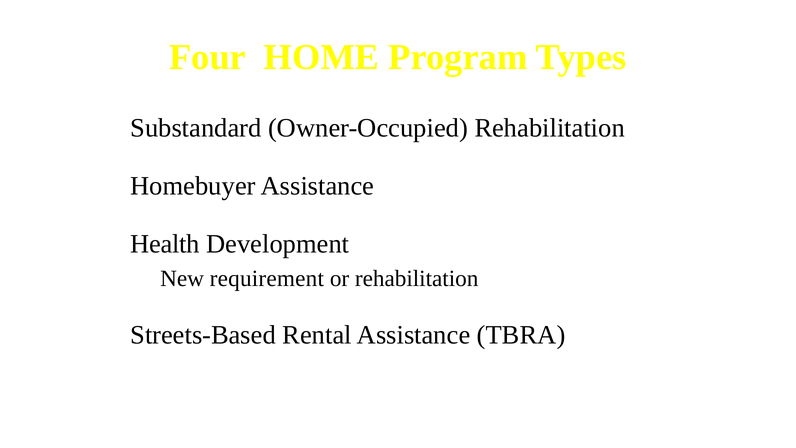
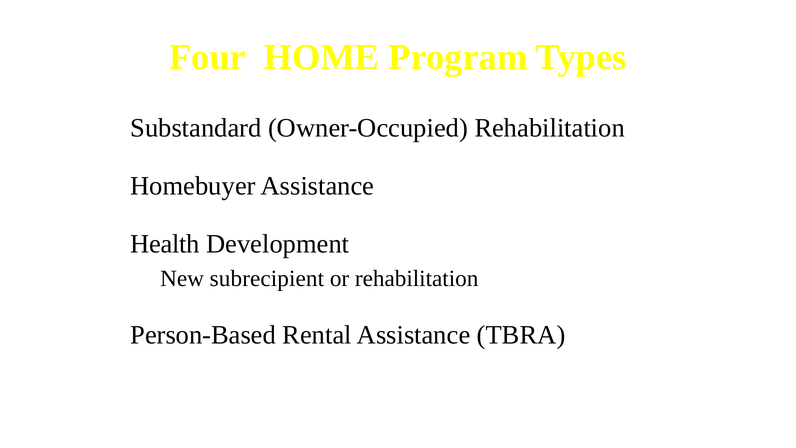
requirement: requirement -> subrecipient (267, 278)
Streets-Based: Streets-Based -> Person-Based (203, 335)
